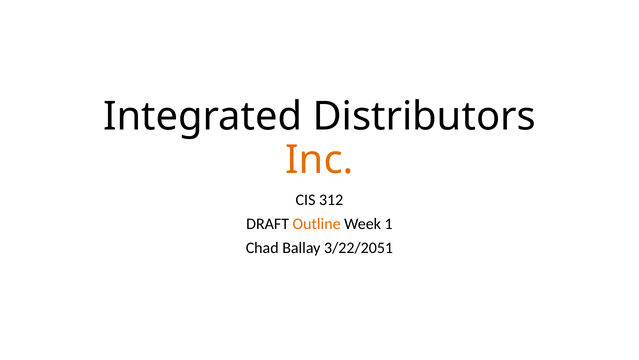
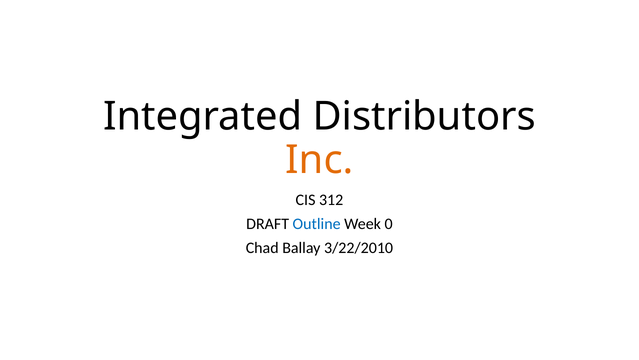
Outline colour: orange -> blue (317, 224)
1: 1 -> 0 (389, 224)
3/22/2051: 3/22/2051 -> 3/22/2010 (359, 248)
